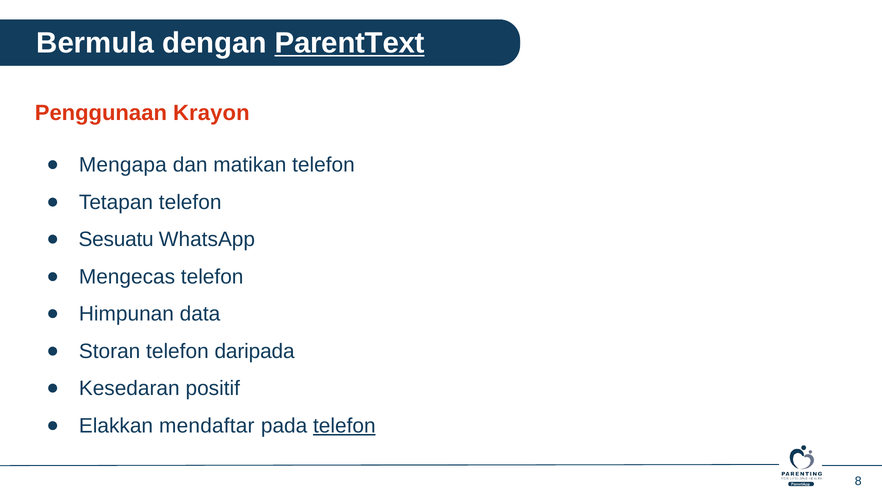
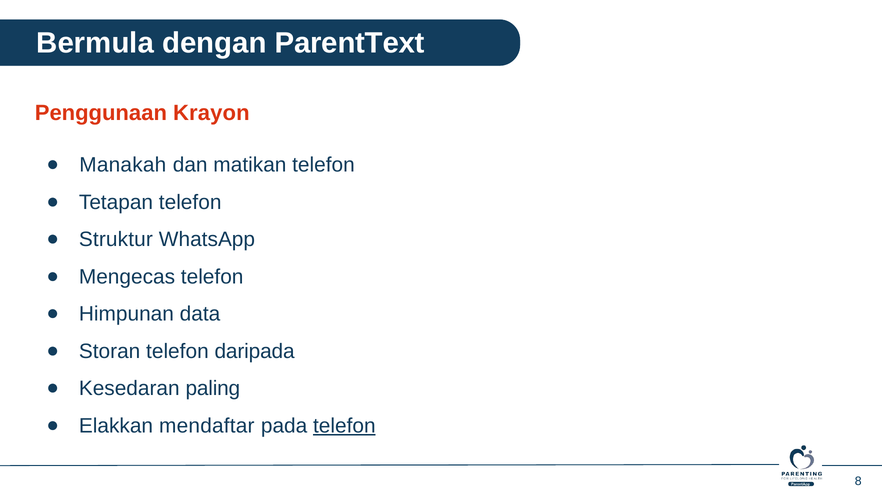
ParentText underline: present -> none (350, 43)
Mengapa: Mengapa -> Manakah (123, 165)
Sesuatu: Sesuatu -> Struktur (116, 240)
positif: positif -> paling (213, 389)
